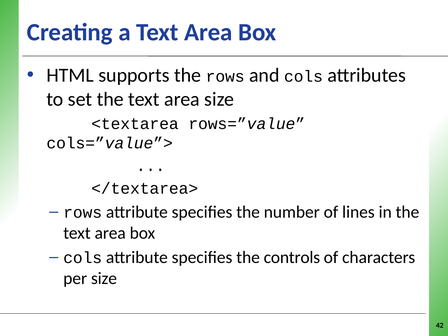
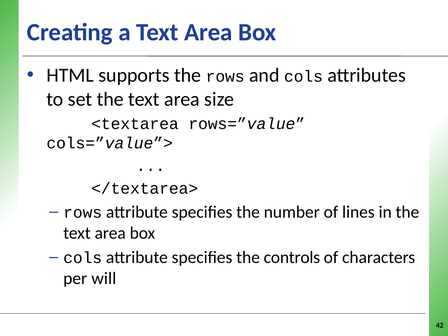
per size: size -> will (104, 278)
